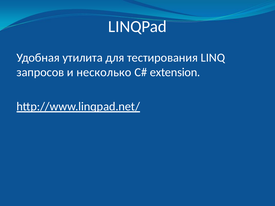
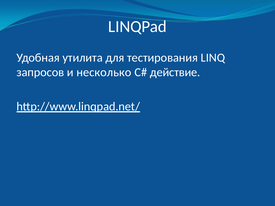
extension: extension -> действие (175, 72)
